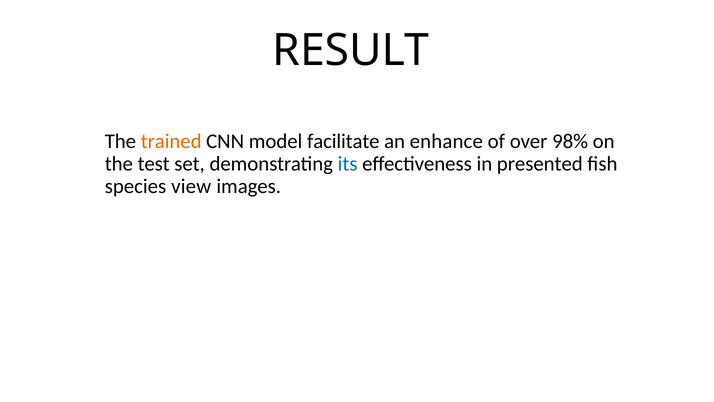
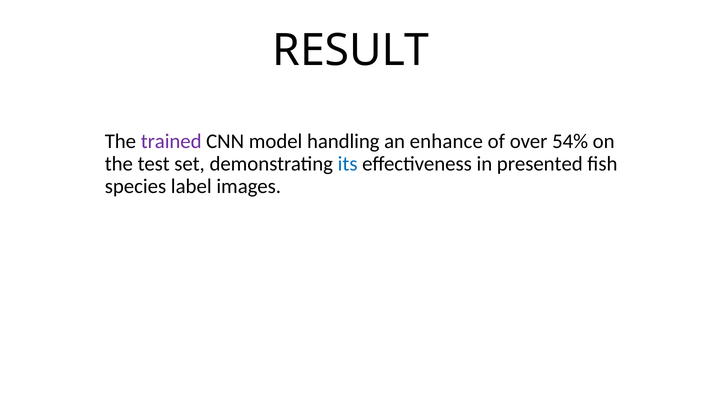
trained colour: orange -> purple (171, 141)
facilitate: facilitate -> handling (343, 141)
98%: 98% -> 54% (570, 141)
view: view -> label (191, 186)
